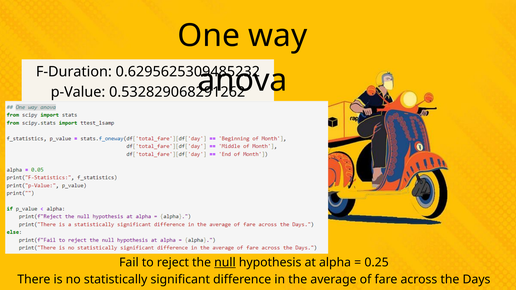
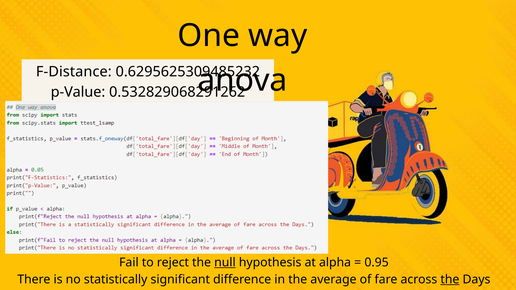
F-Duration: F-Duration -> F-Distance (74, 72)
0.25: 0.25 -> 0.95 (377, 263)
the underline: none -> present (450, 280)
